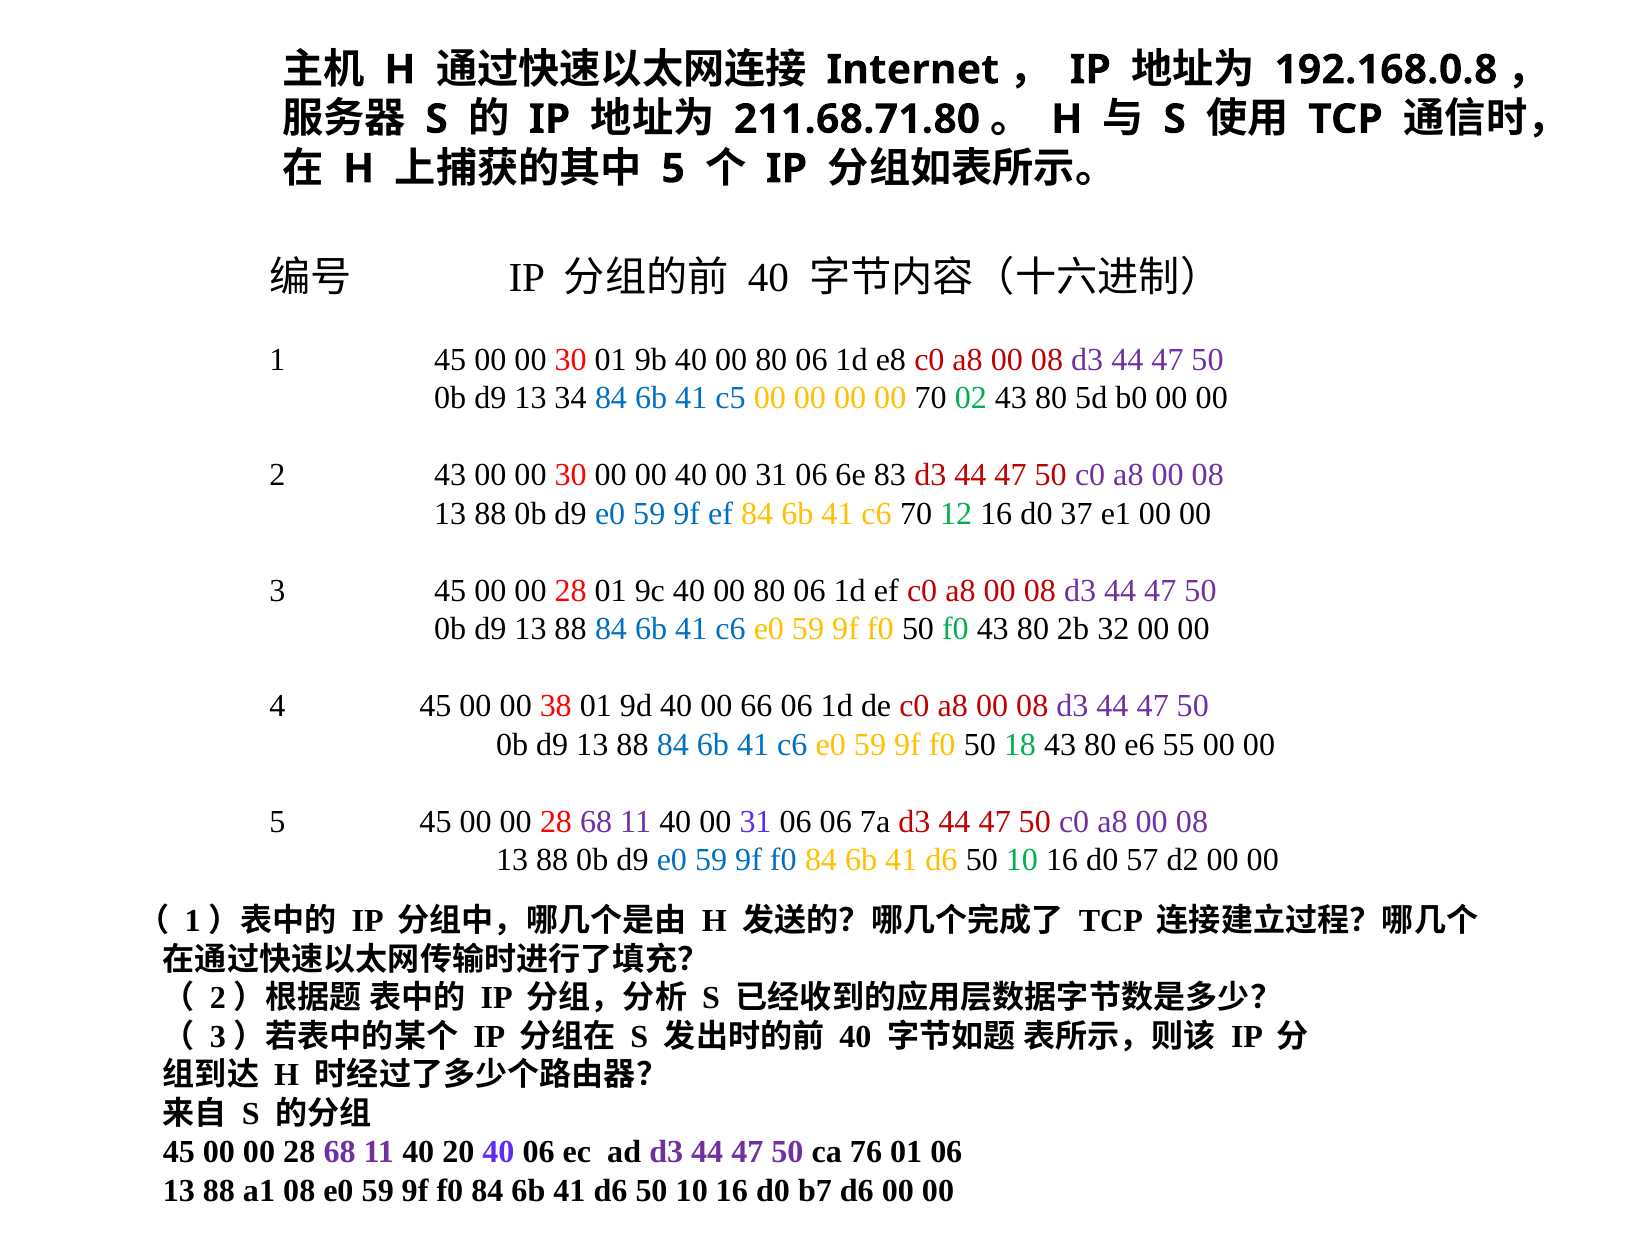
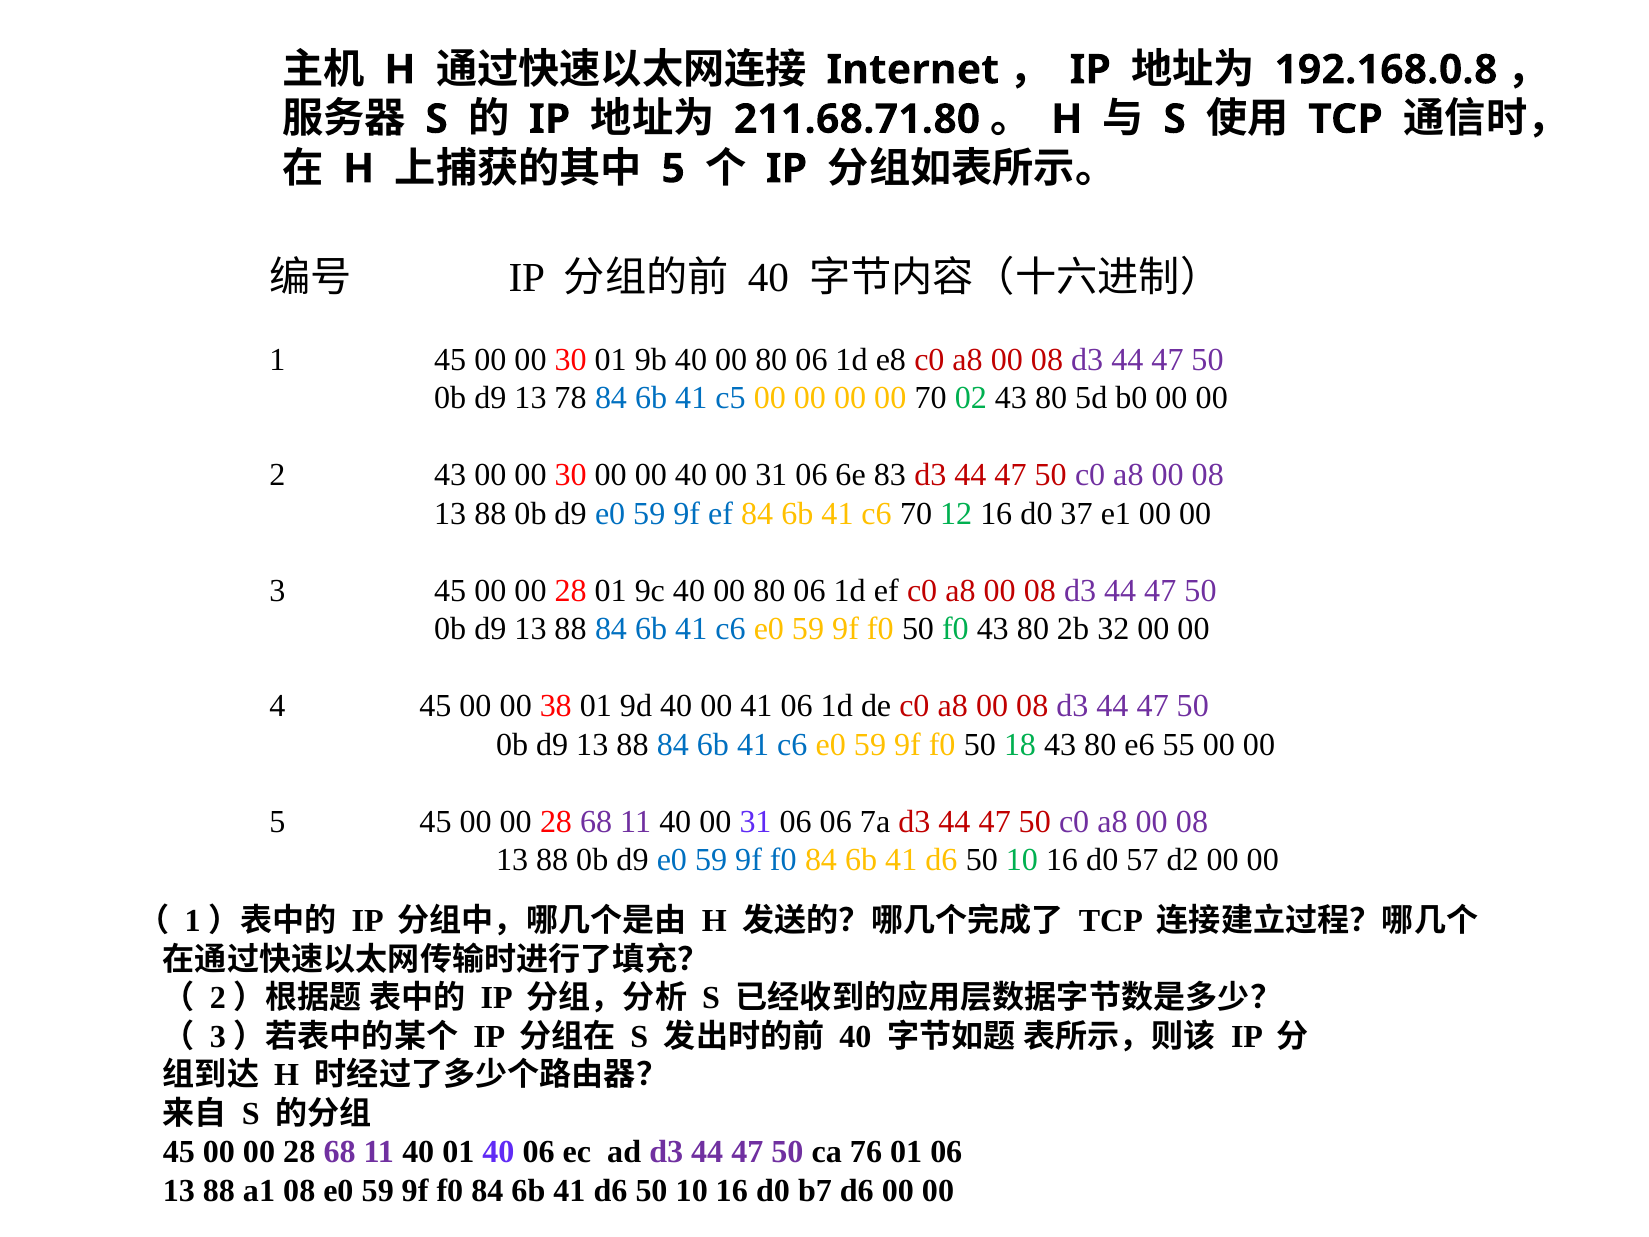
34: 34 -> 78 (571, 398)
00 66: 66 -> 41 (756, 706)
40 20: 20 -> 01 (458, 1152)
